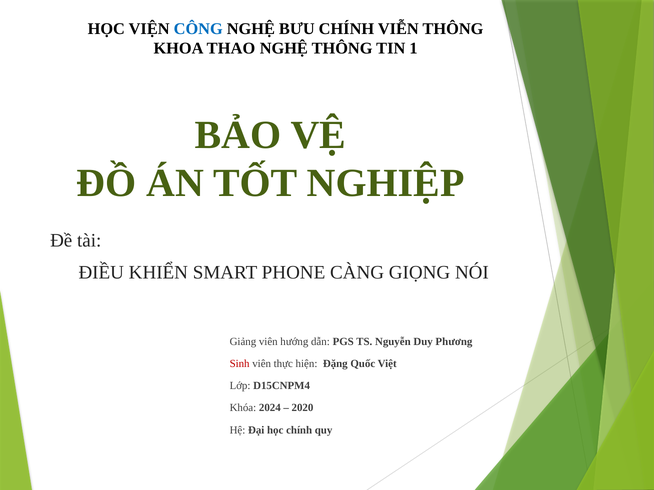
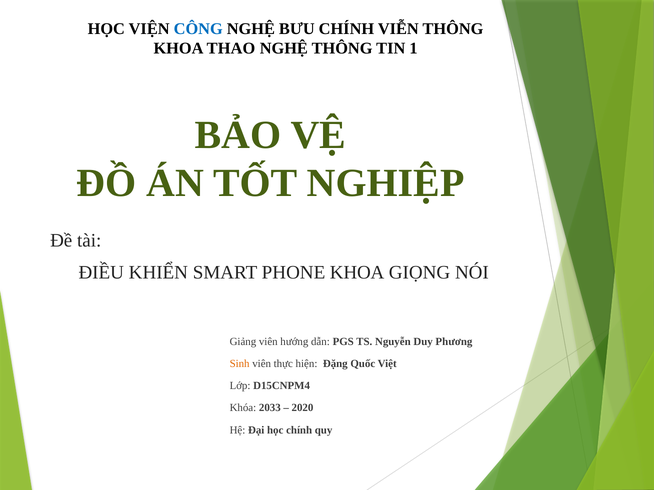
PHONE CÀNG: CÀNG -> KHOA (357, 273)
Sinh colour: red -> orange (240, 364)
2024: 2024 -> 2033 (270, 408)
